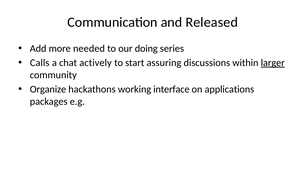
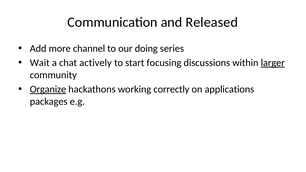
needed: needed -> channel (89, 49)
Calls: Calls -> Wait (40, 63)
assuring: assuring -> focusing (164, 63)
Organize underline: none -> present (48, 89)
interface: interface -> correctly (171, 89)
